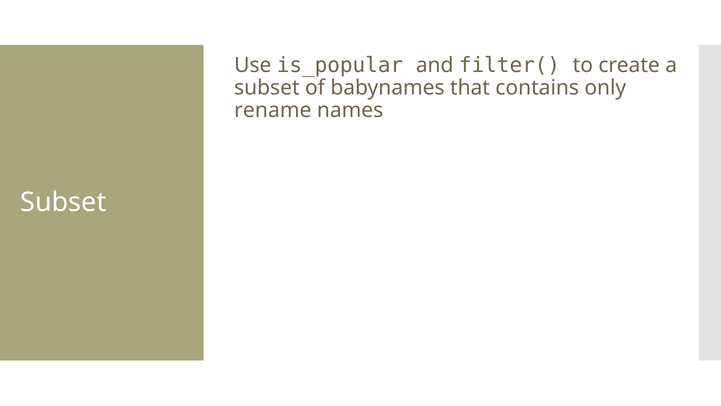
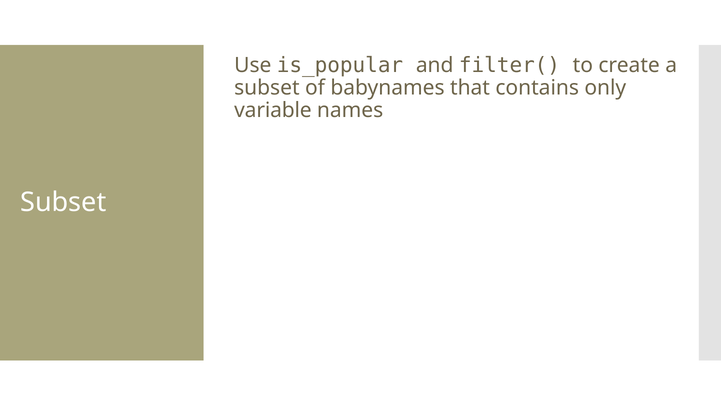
rename: rename -> variable (273, 110)
